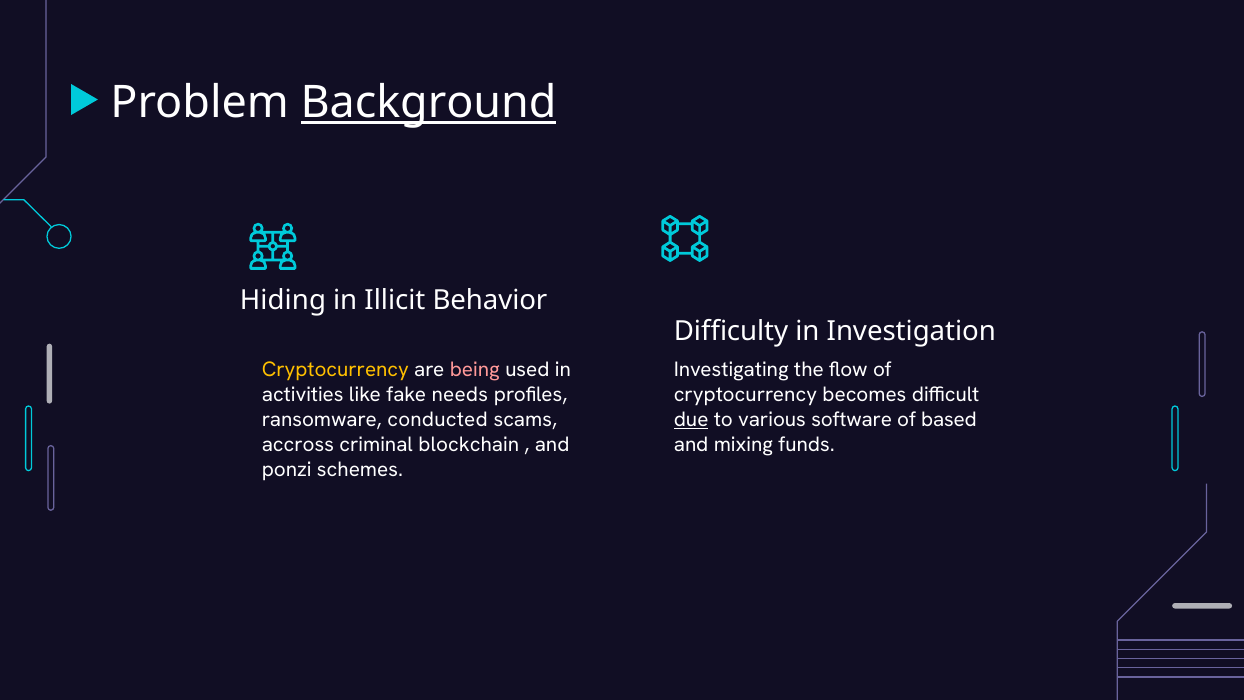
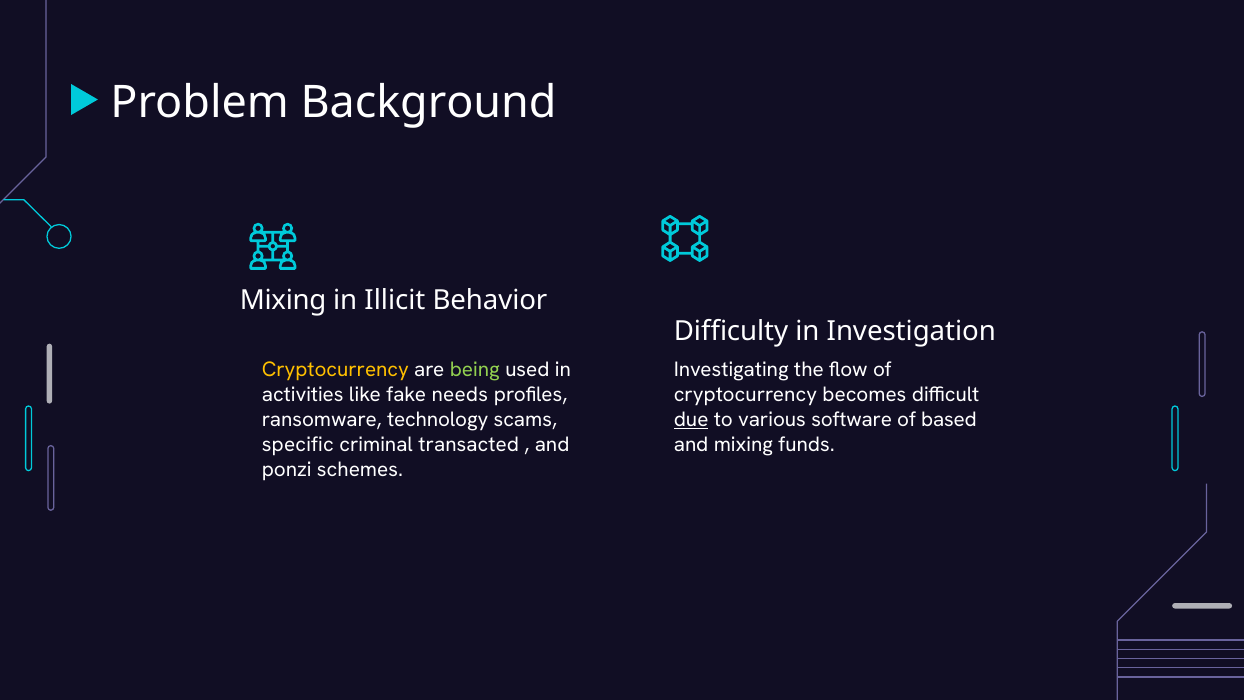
Background underline: present -> none (428, 103)
Hiding: Hiding -> Mixing (283, 300)
being colour: pink -> light green (475, 370)
conducted: conducted -> technology (438, 420)
accross: accross -> specific (298, 444)
blockchain: blockchain -> transacted (469, 444)
